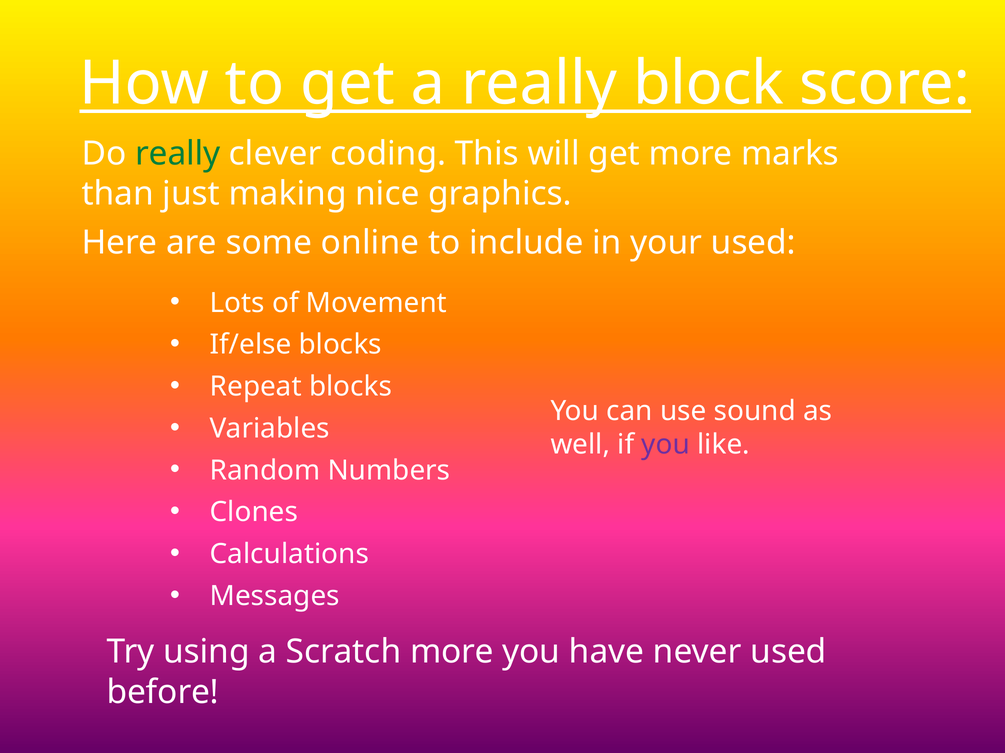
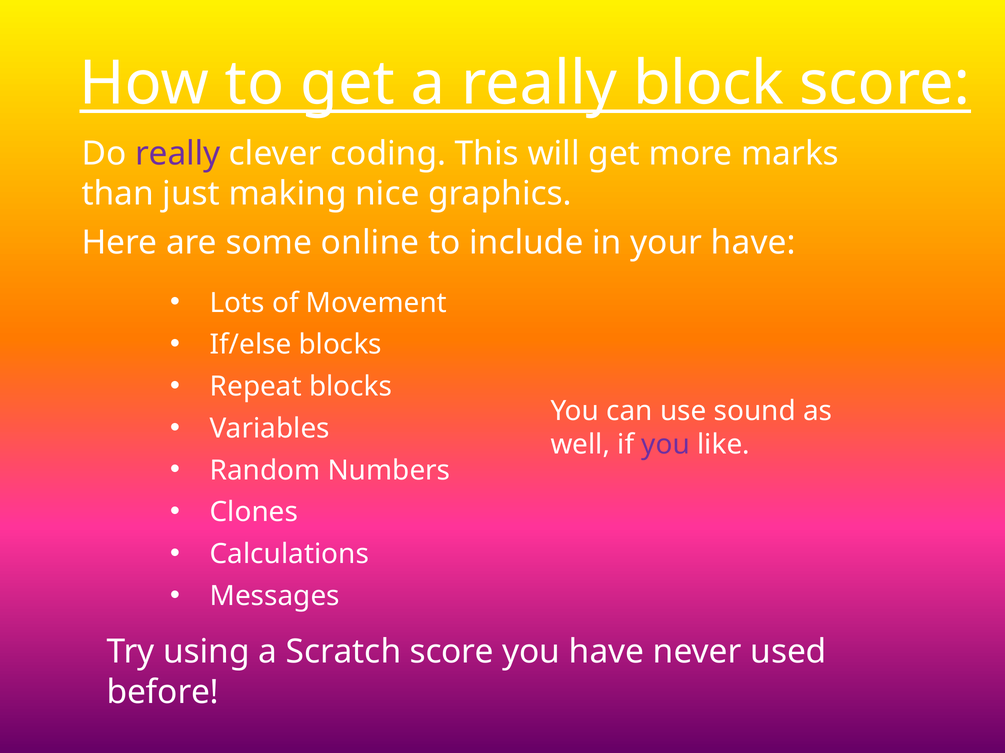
really colour: green -> purple (178, 154)
your used: used -> have (753, 243)
Scratch more: more -> score (452, 653)
